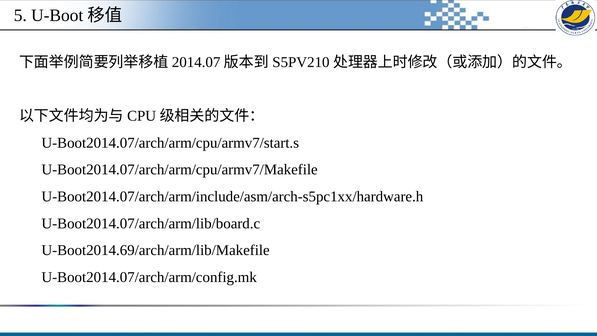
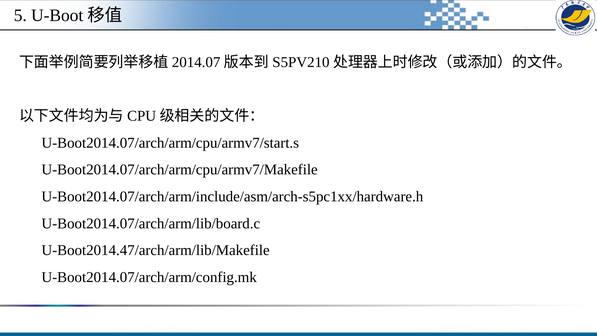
U-Boot2014.69/arch/arm/lib/Makefile: U-Boot2014.69/arch/arm/lib/Makefile -> U-Boot2014.47/arch/arm/lib/Makefile (156, 250)
